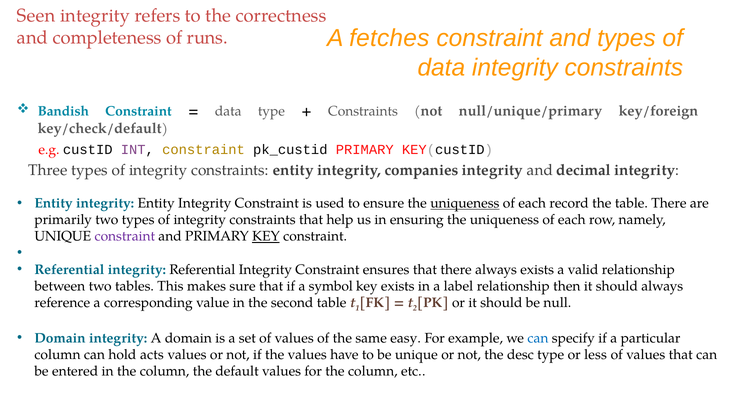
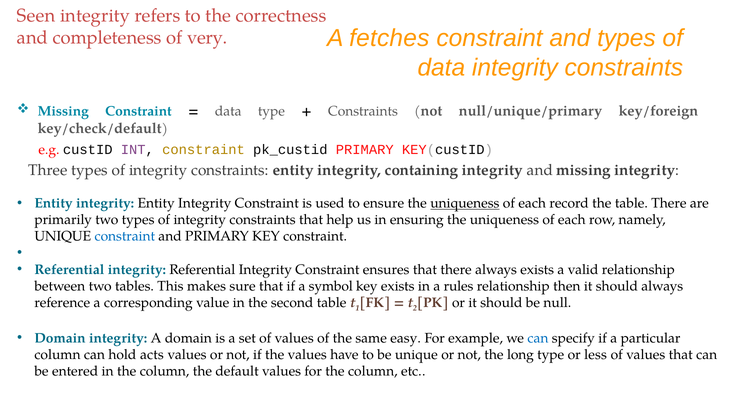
runs: runs -> very (207, 38)
Bandish: Bandish -> Missing (63, 111)
companies: companies -> containing (422, 170)
and decimal: decimal -> missing (584, 170)
constraint colour: purple -> blue (125, 236)
KEY underline: present -> none (266, 236)
label: label -> rules (459, 286)
desc: desc -> long (520, 354)
